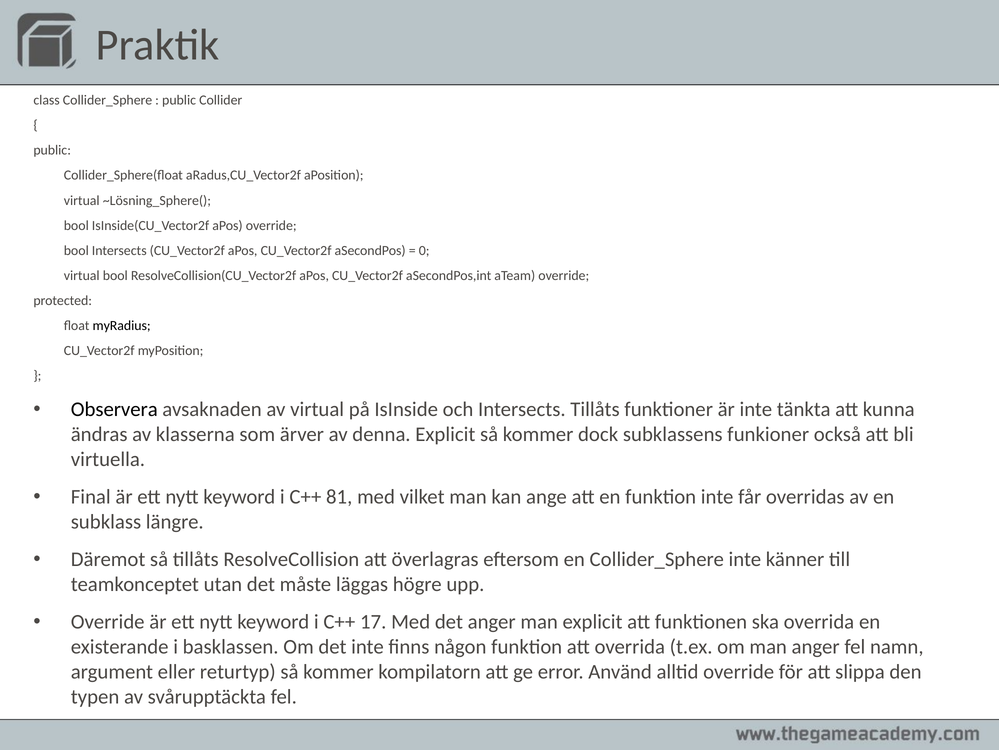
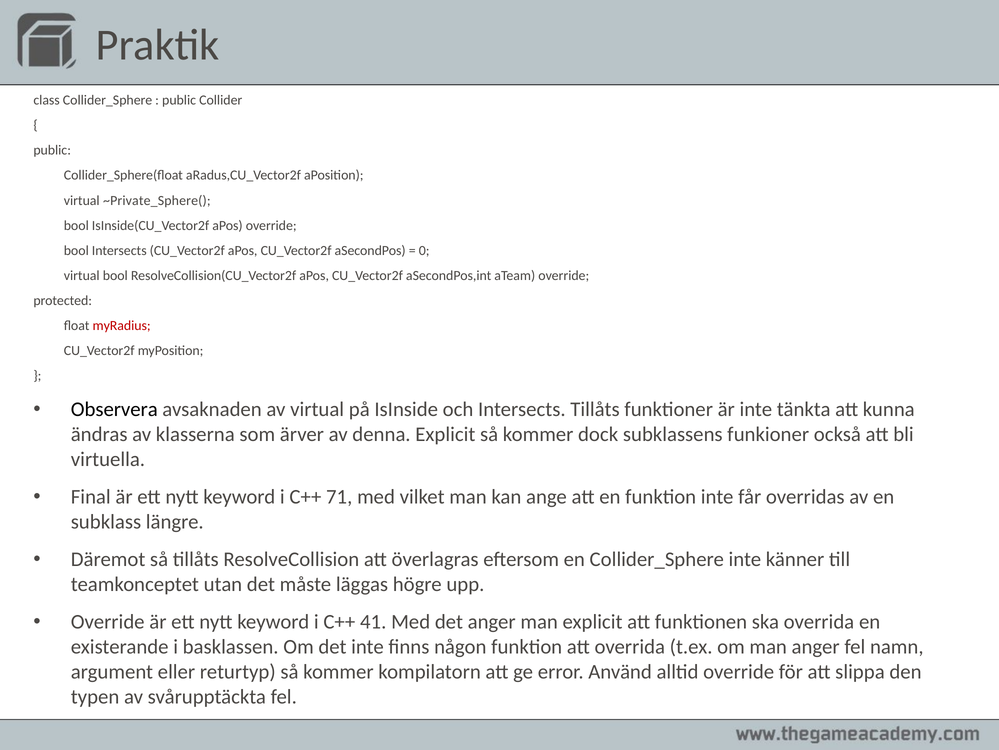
~Lösning_Sphere(: ~Lösning_Sphere( -> ~Private_Sphere( (157, 200)
myRadius colour: black -> red (122, 325)
81: 81 -> 71 (339, 497)
17: 17 -> 41 (373, 621)
